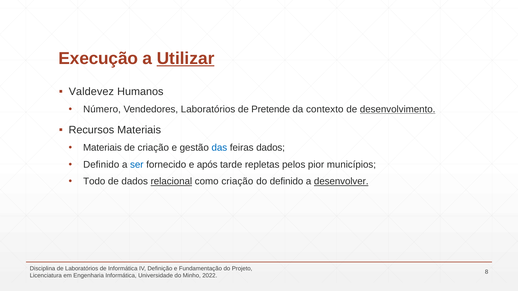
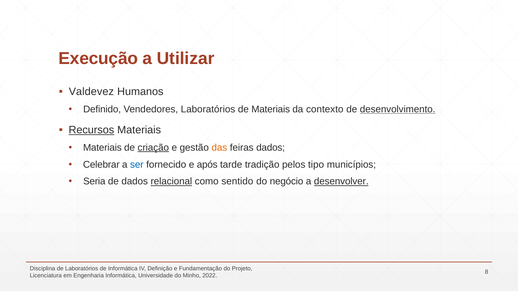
Utilizar underline: present -> none (186, 59)
Número: Número -> Definido (102, 109)
de Pretende: Pretende -> Materiais (271, 109)
Recursos underline: none -> present (91, 130)
criação underline: none -> present (153, 148)
das colour: blue -> orange (219, 148)
Definido: Definido -> Celebrar (101, 165)
repletas: repletas -> tradição (262, 165)
pior: pior -> tipo (316, 165)
Todo: Todo -> Seria (94, 182)
como criação: criação -> sentido (237, 182)
do definido: definido -> negócio (287, 182)
